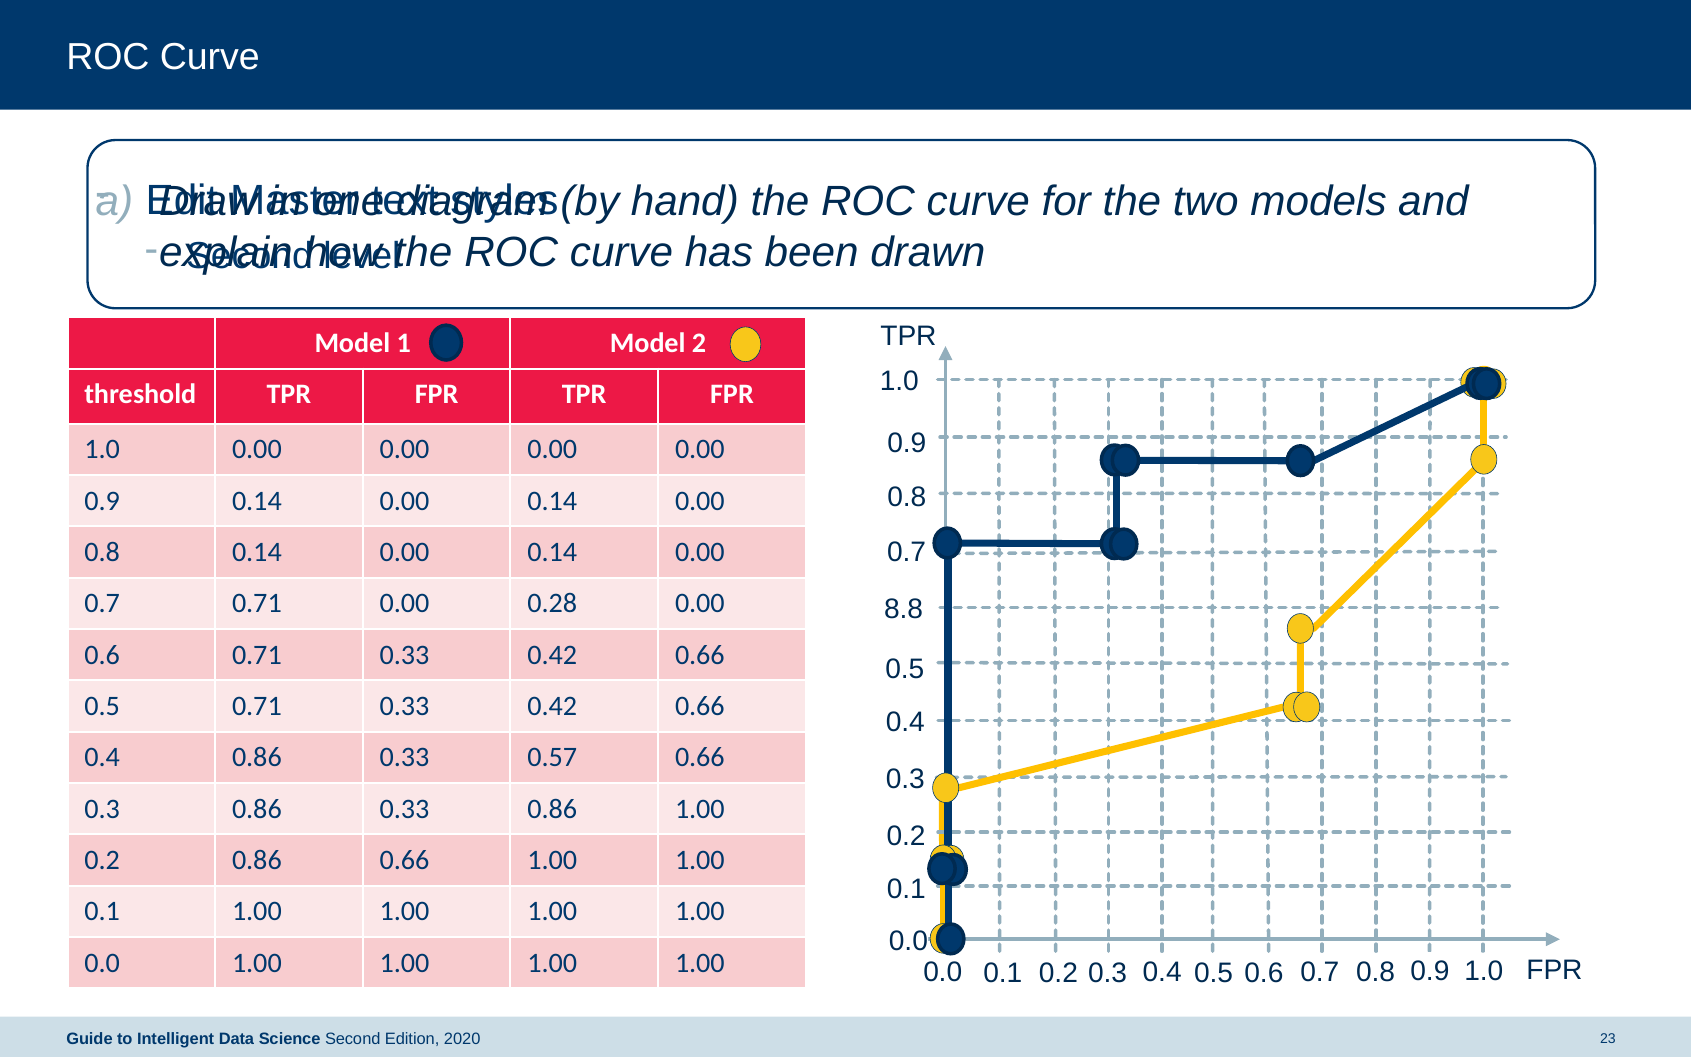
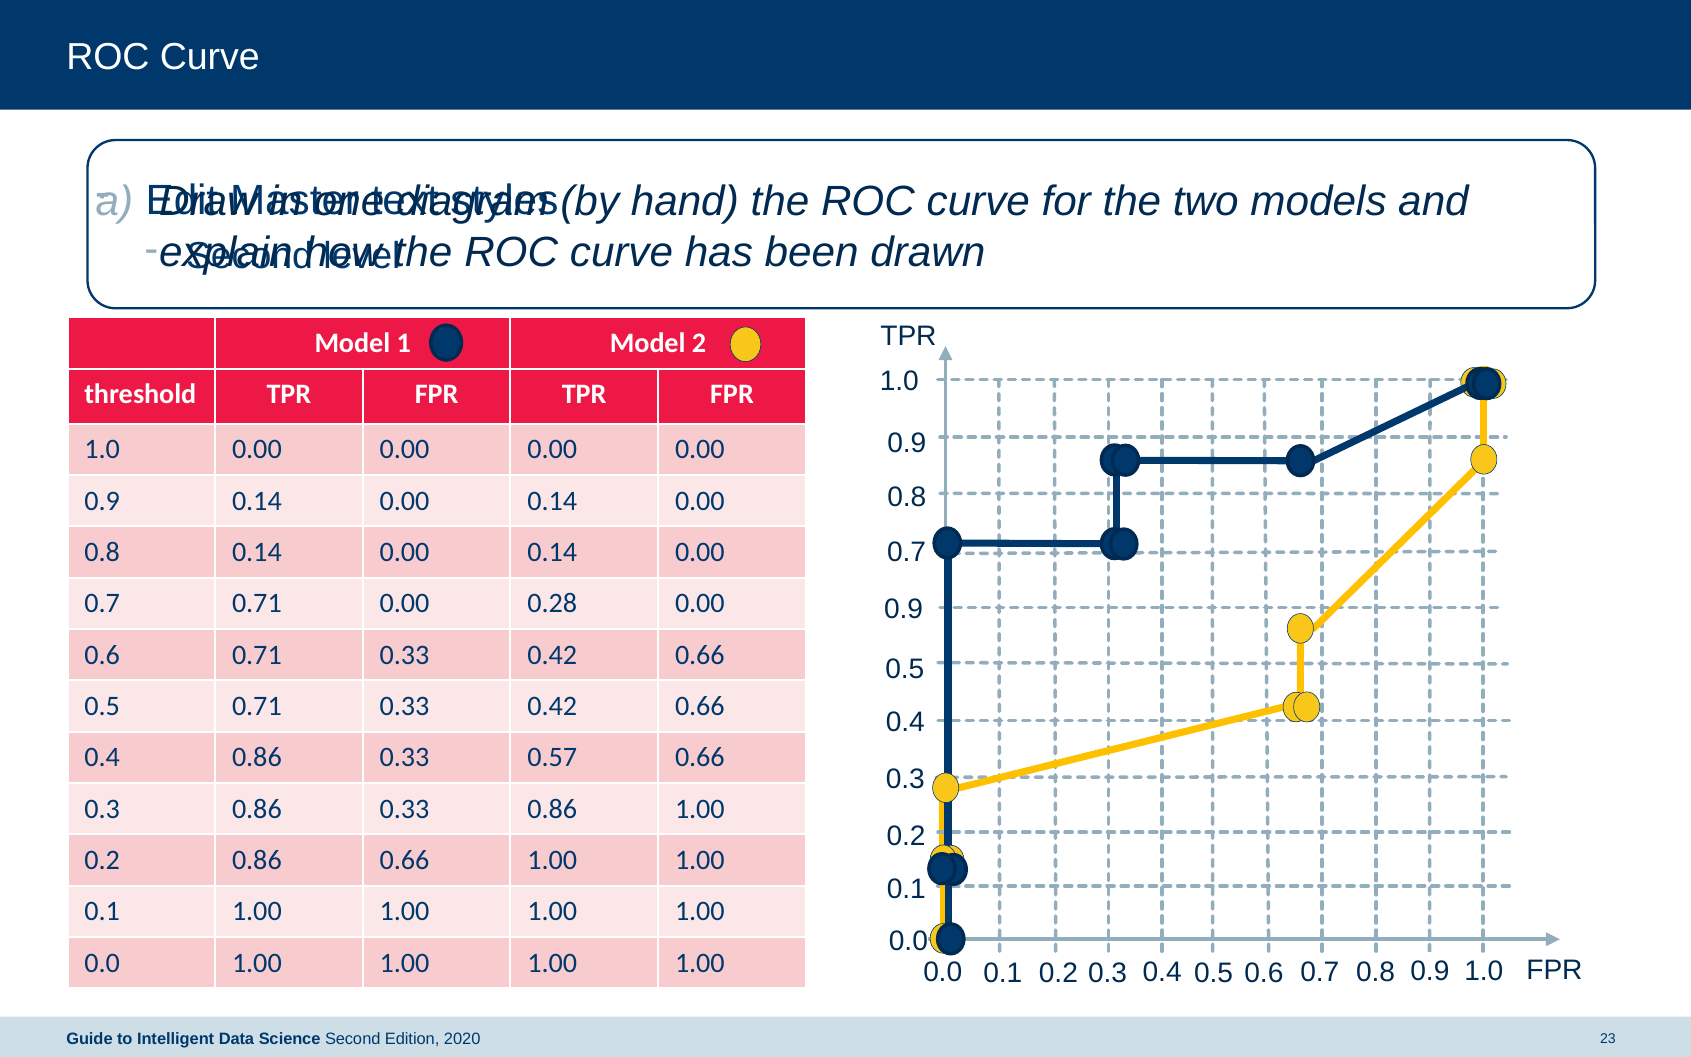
8.8: 8.8 -> 0.9 (904, 609)
